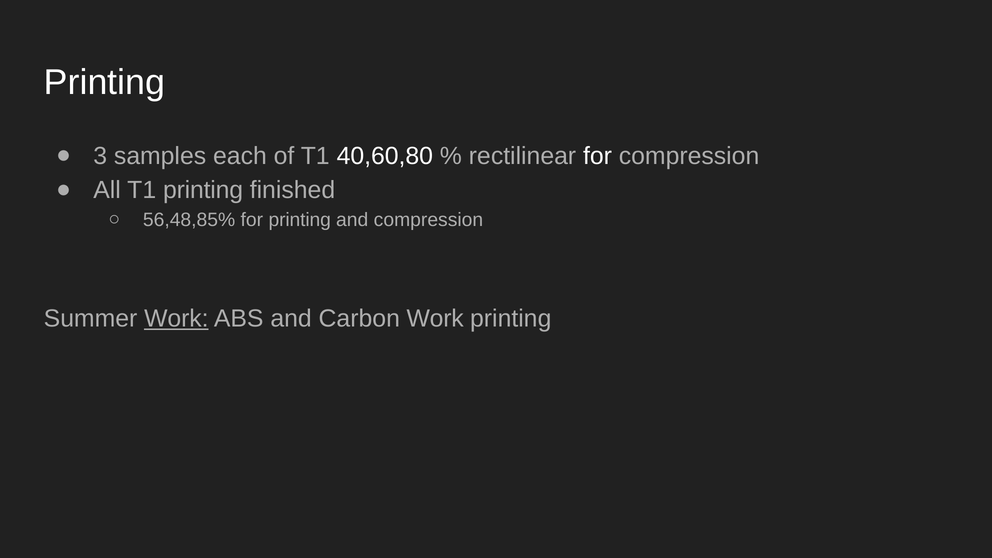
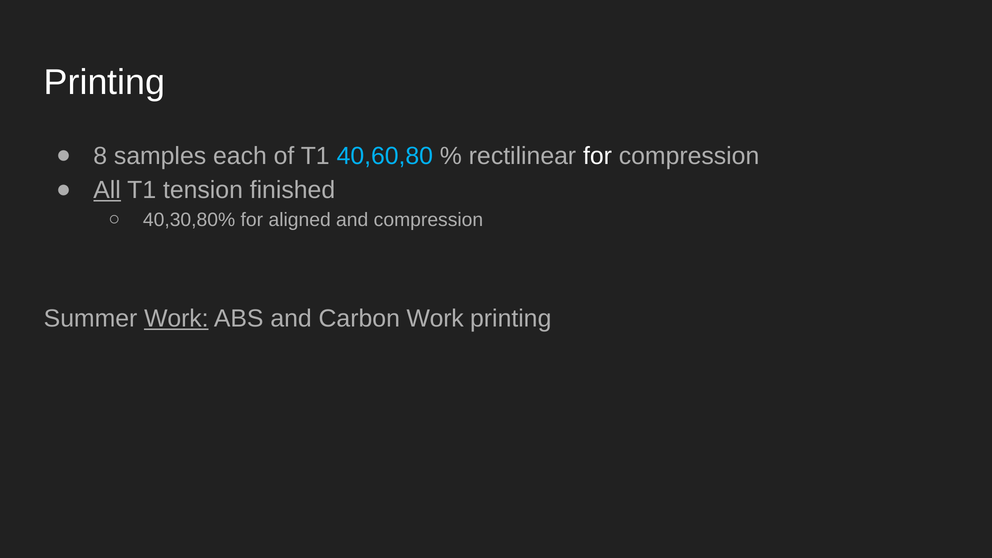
3: 3 -> 8 (100, 156)
40,60,80 colour: white -> light blue (385, 156)
All underline: none -> present (107, 190)
T1 printing: printing -> tension (203, 190)
56,48,85%: 56,48,85% -> 40,30,80% (189, 220)
for printing: printing -> aligned (300, 220)
